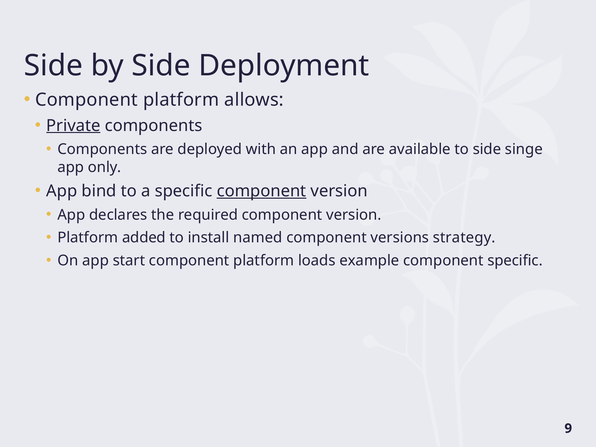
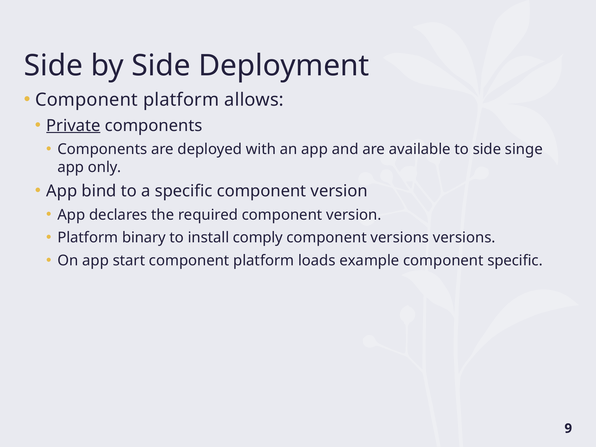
component underline: present -> none (261, 191)
added: added -> binary (144, 238)
named: named -> comply (258, 238)
versions strategy: strategy -> versions (464, 238)
